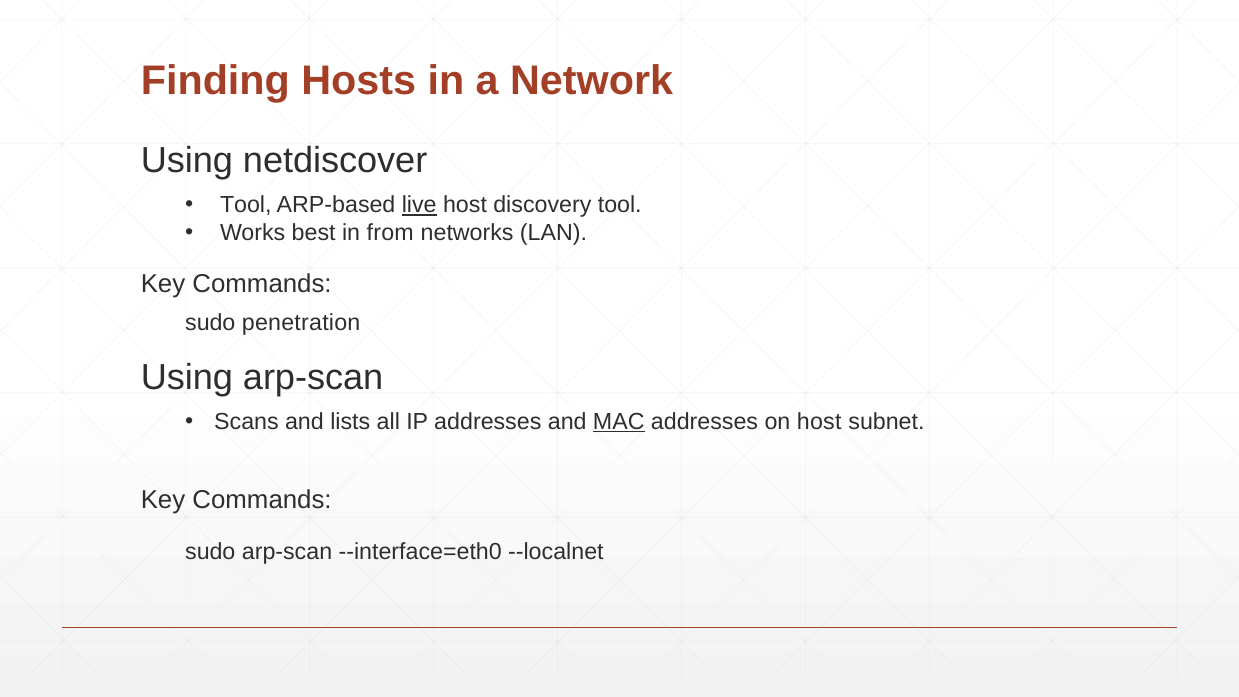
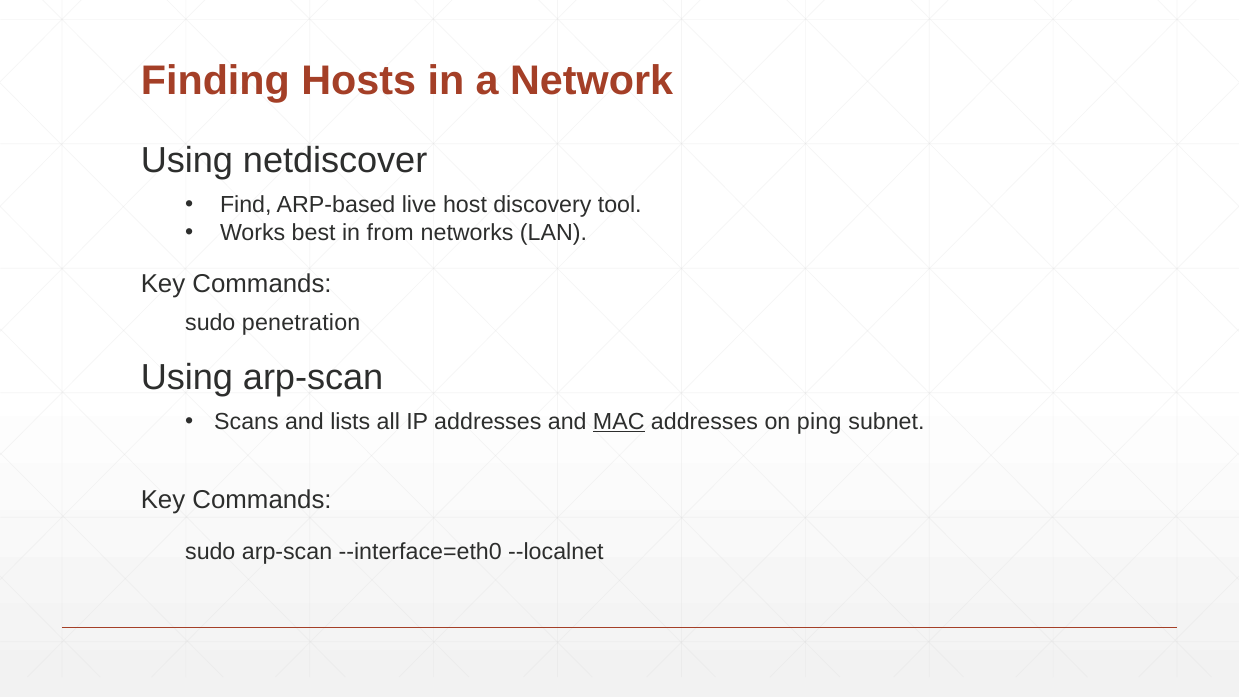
Tool: Tool -> Find (246, 205)
live underline: present -> none (419, 205)
on host: host -> ping (819, 422)
